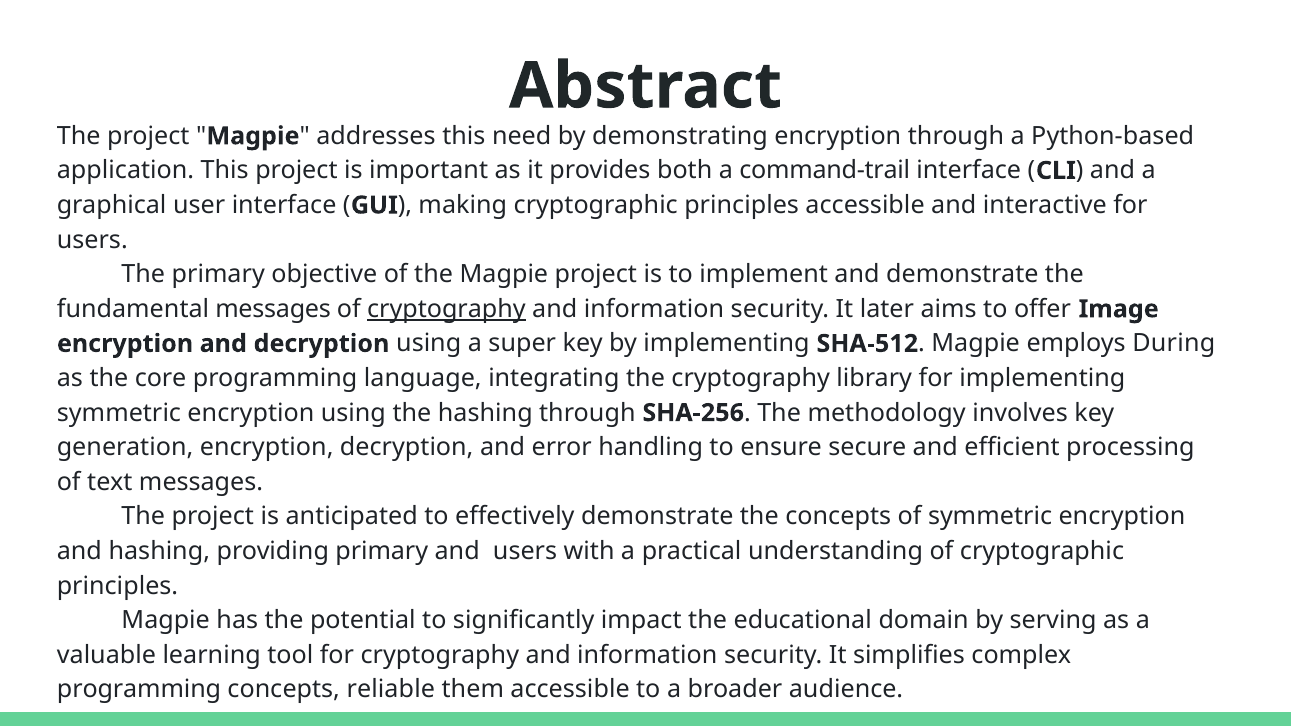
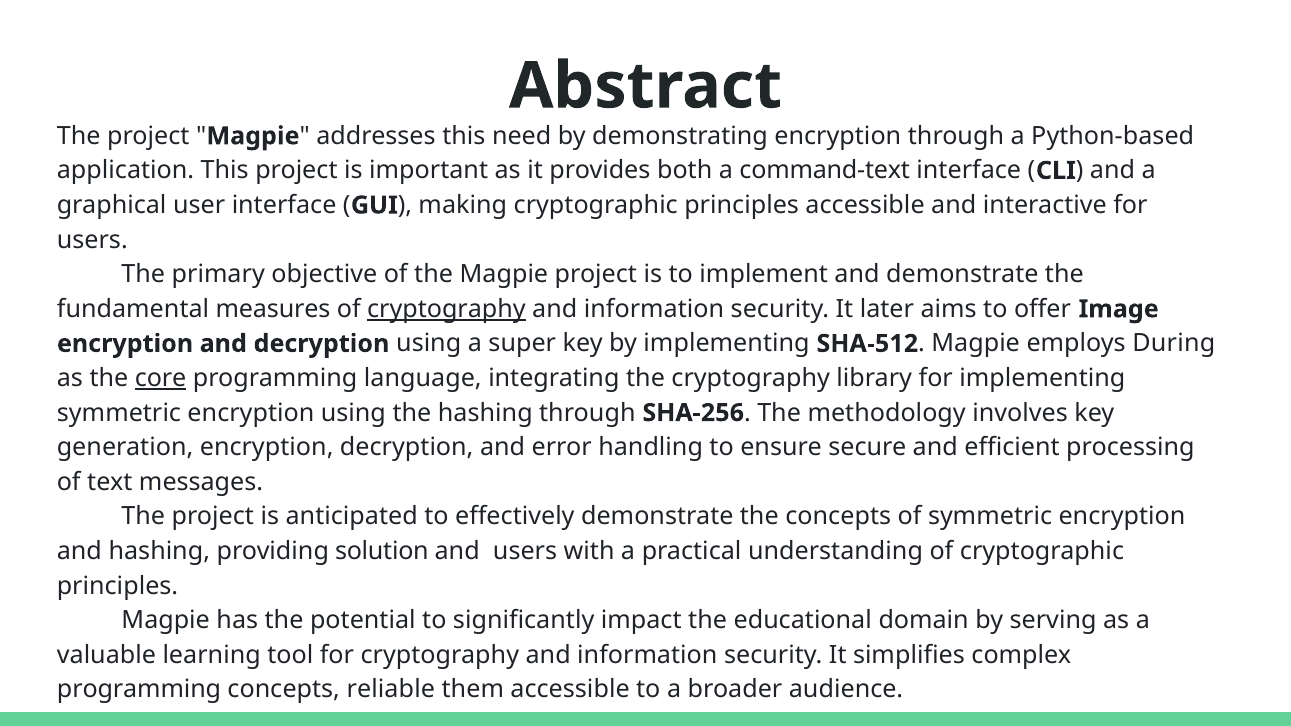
command-trail: command-trail -> command-text (825, 171)
fundamental messages: messages -> measures (273, 309)
core underline: none -> present (161, 378)
providing primary: primary -> solution (382, 551)
